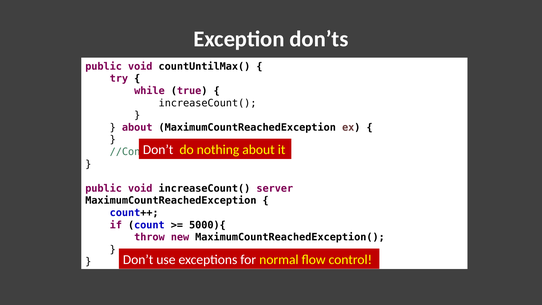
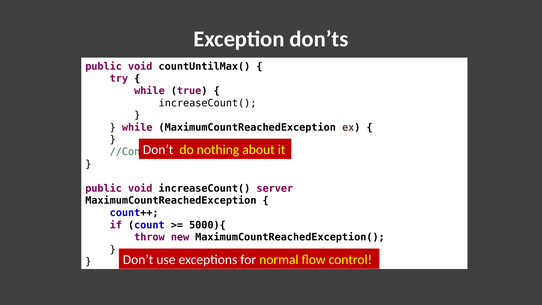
about: about -> while (137, 127)
